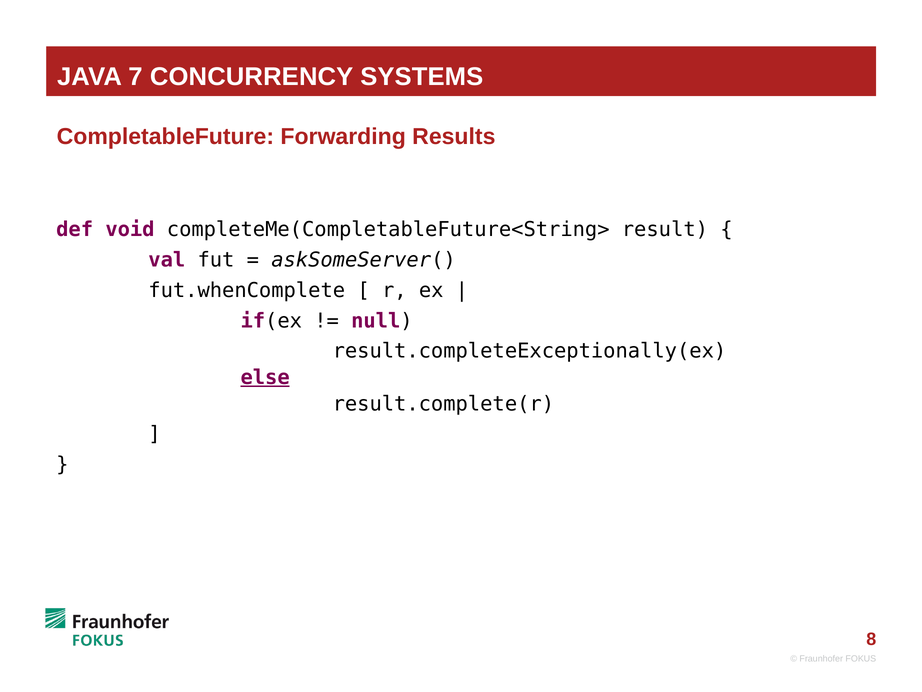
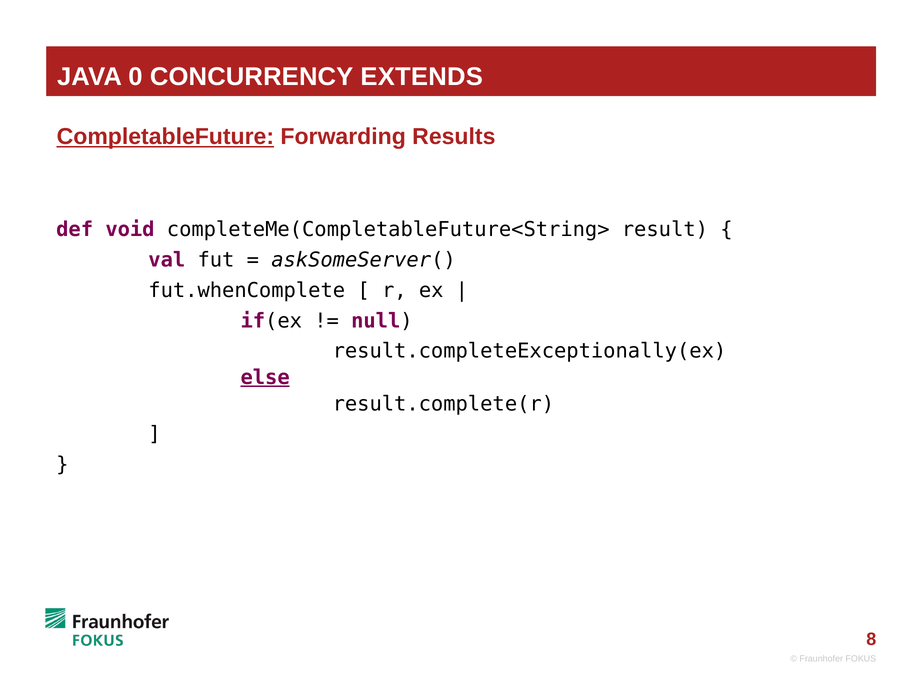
7: 7 -> 0 (135, 77)
SYSTEMS: SYSTEMS -> EXTENDS (422, 77)
CompletableFuture underline: none -> present (165, 137)
